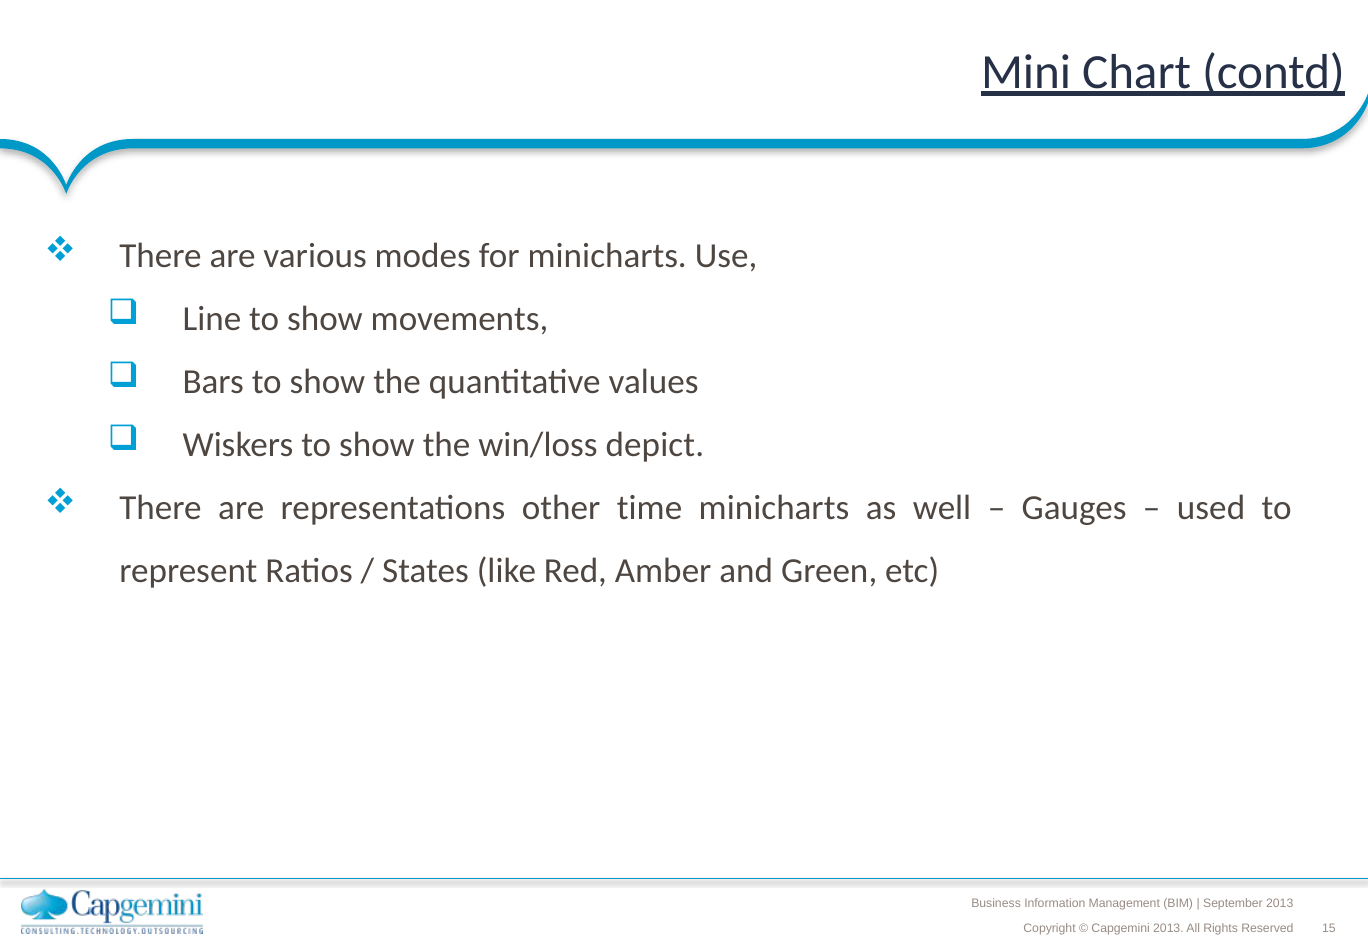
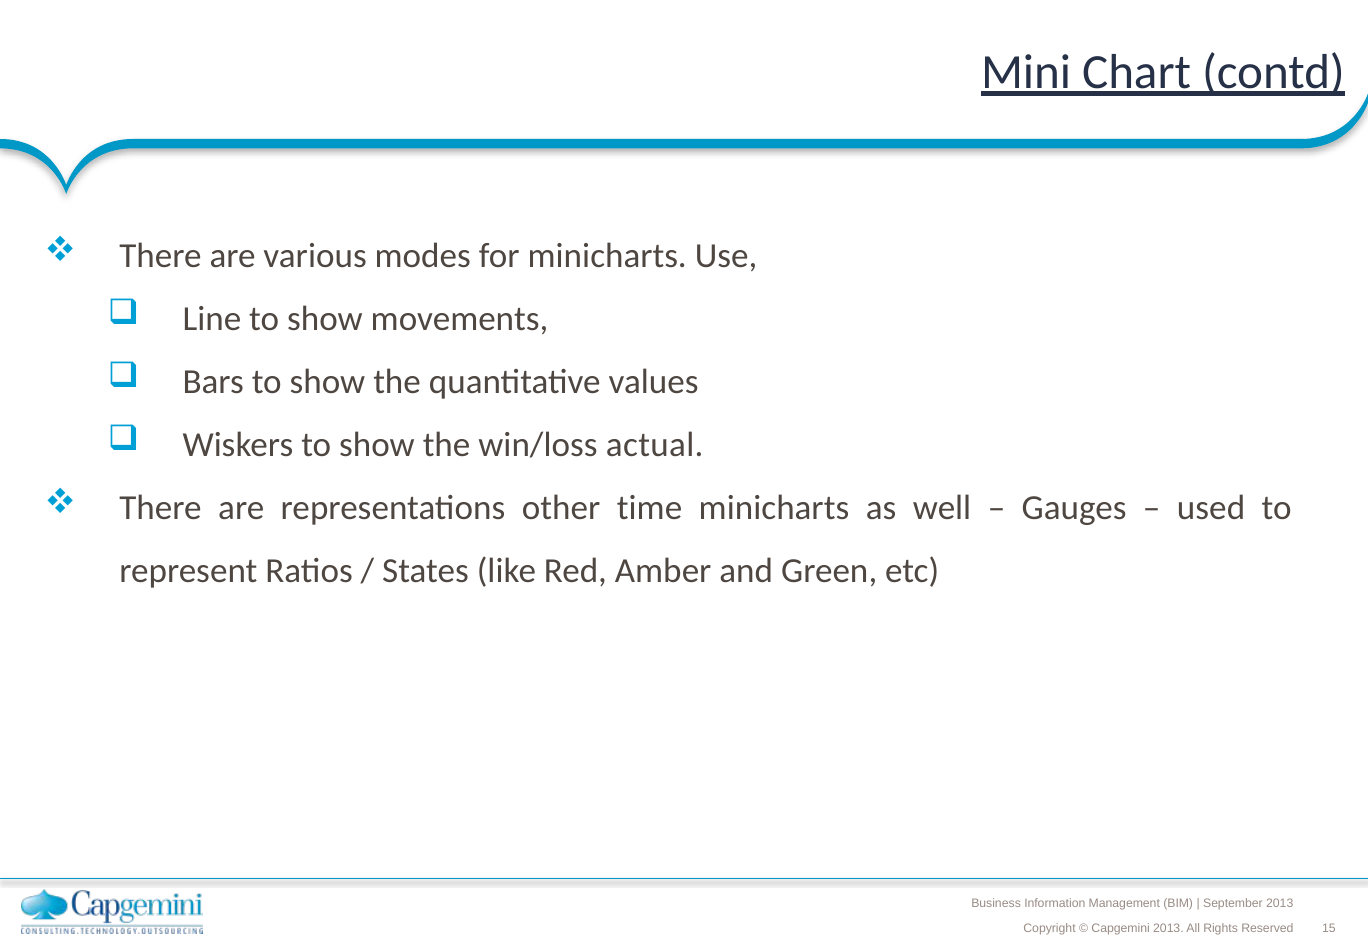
depict: depict -> actual (655, 445)
